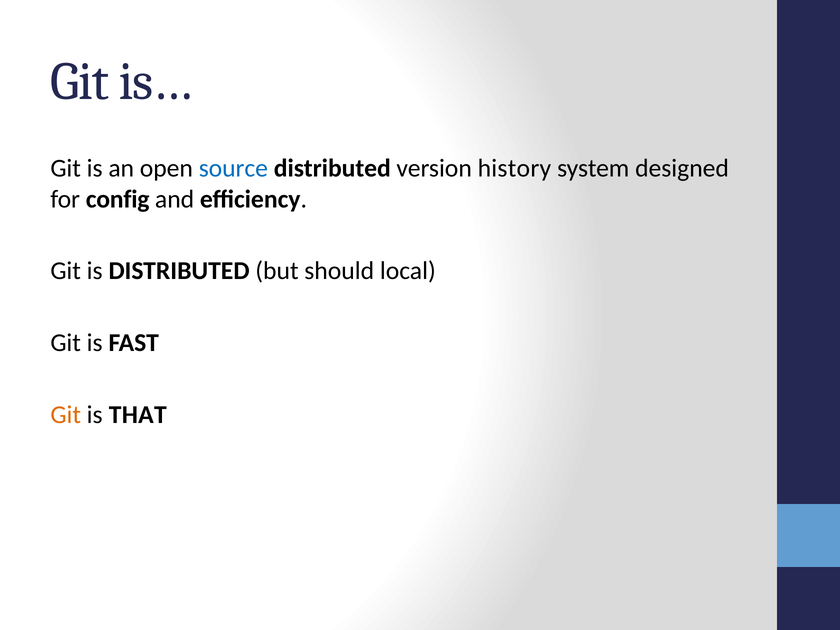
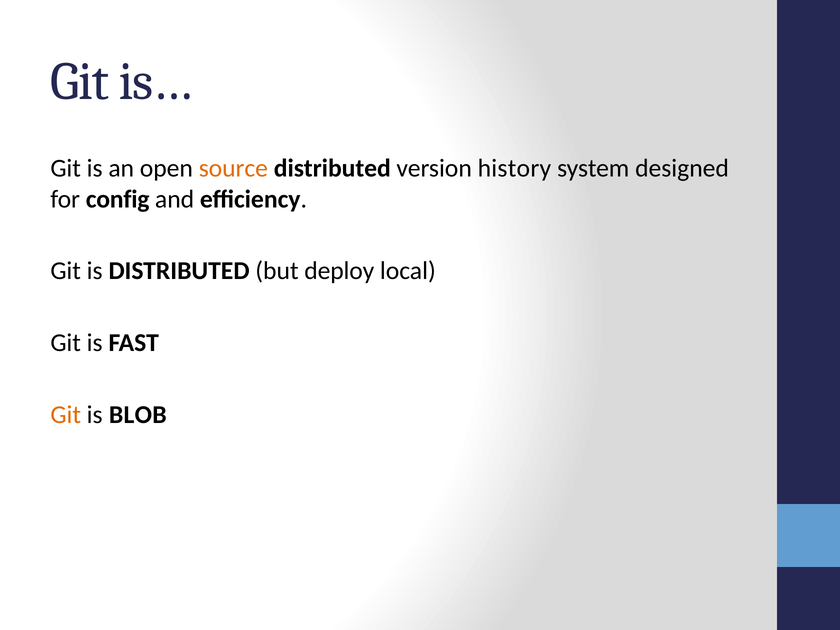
source colour: blue -> orange (233, 168)
should: should -> deploy (339, 271)
THAT: THAT -> BLOB (138, 415)
